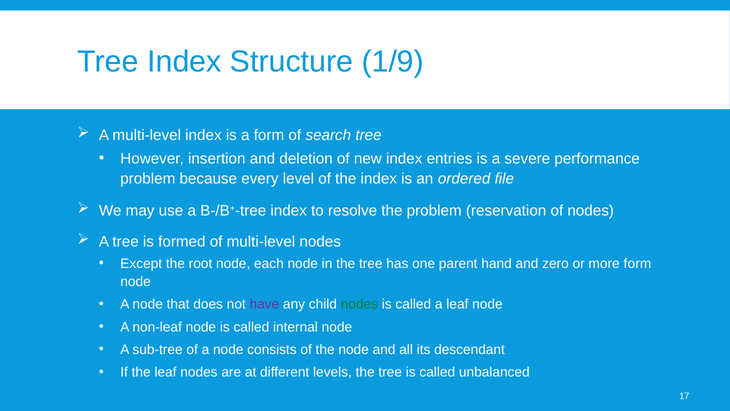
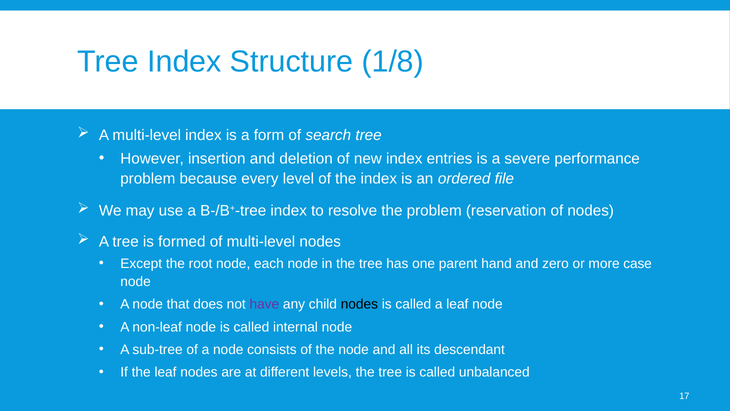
1/9: 1/9 -> 1/8 (393, 61)
more form: form -> case (638, 263)
nodes colour: green -> black (359, 304)
